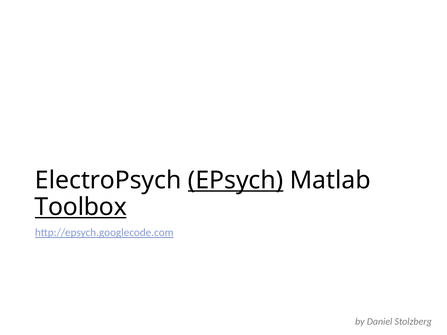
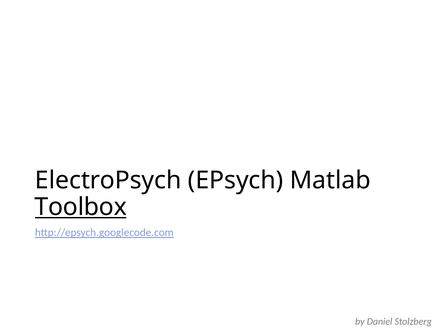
EPsych underline: present -> none (236, 180)
